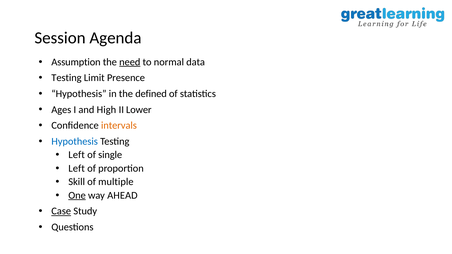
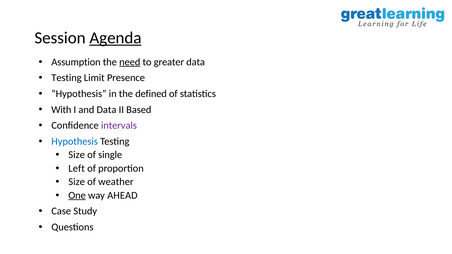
Agenda underline: none -> present (115, 38)
normal: normal -> greater (169, 62)
Ages: Ages -> With (61, 110)
and High: High -> Data (107, 110)
Lower: Lower -> Based (139, 110)
intervals colour: orange -> purple (119, 126)
Left: Left -> Size (77, 155)
Skill: Skill -> Size (77, 182)
multiple: multiple -> weather (116, 182)
Case underline: present -> none (61, 211)
